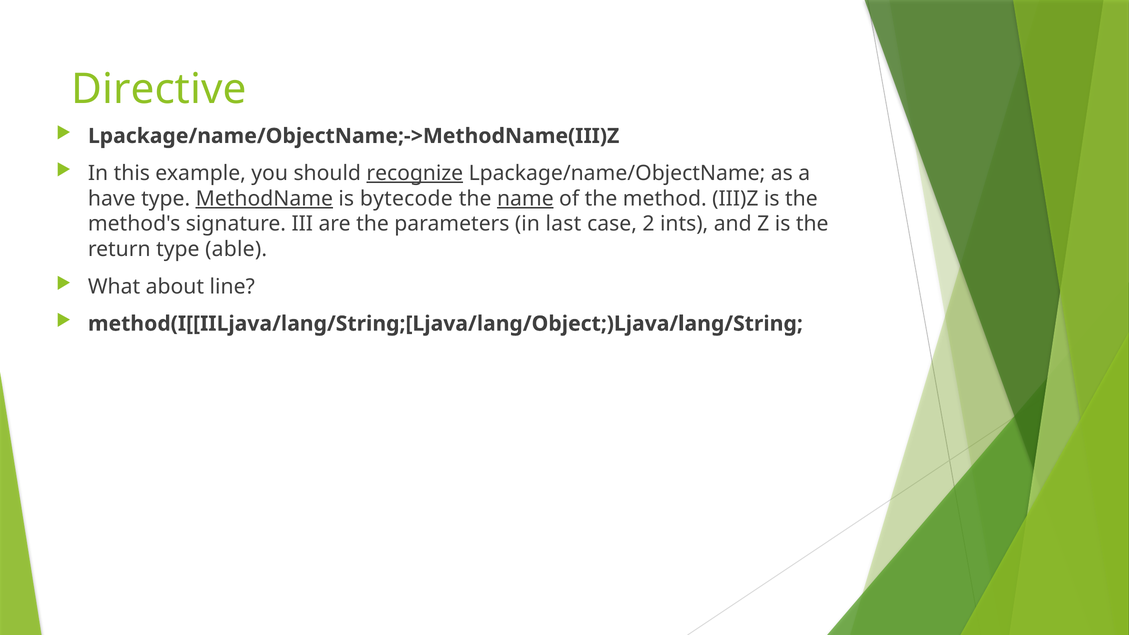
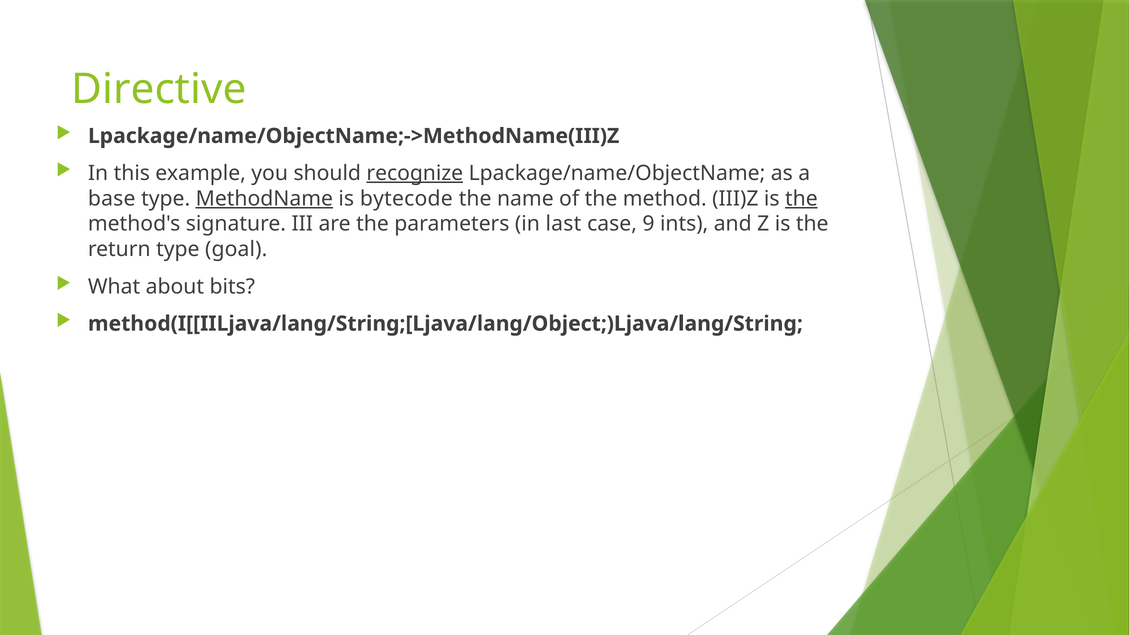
have: have -> base (112, 199)
name underline: present -> none (525, 199)
the underline: none -> present (801, 199)
2: 2 -> 9 (648, 224)
able: able -> goal (236, 249)
line: line -> bits (232, 287)
